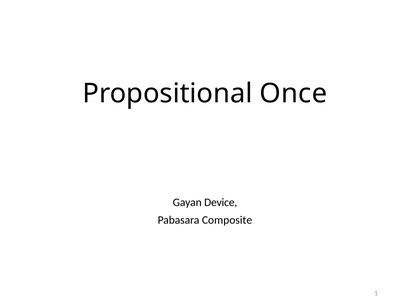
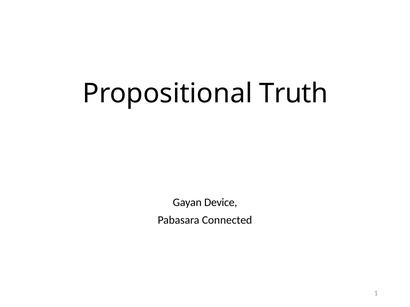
Once: Once -> Truth (294, 94)
Composite: Composite -> Connected (227, 221)
